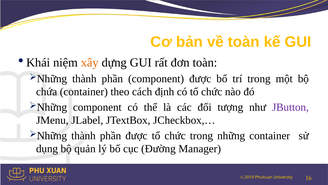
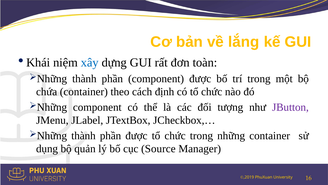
về toàn: toàn -> lắng (244, 42)
xây colour: orange -> blue (90, 62)
Đường: Đường -> Source (158, 148)
